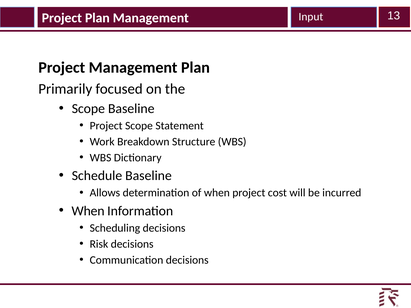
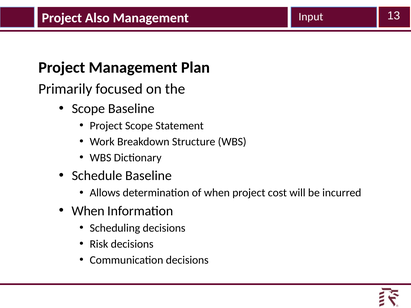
Project Plan: Plan -> Also (97, 18)
